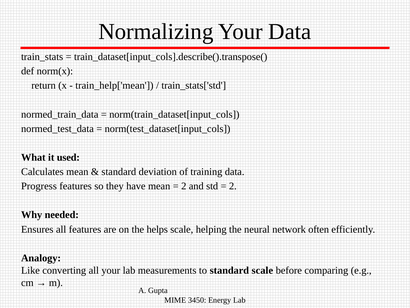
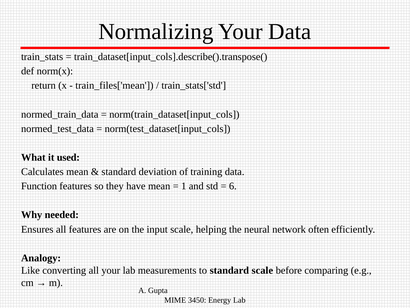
train_help['mean: train_help['mean -> train_files['mean (114, 85)
Progress: Progress -> Function (39, 186)
2: 2 -> 1 (184, 186)
2: 2 -> 6 (233, 186)
helps: helps -> input (157, 229)
